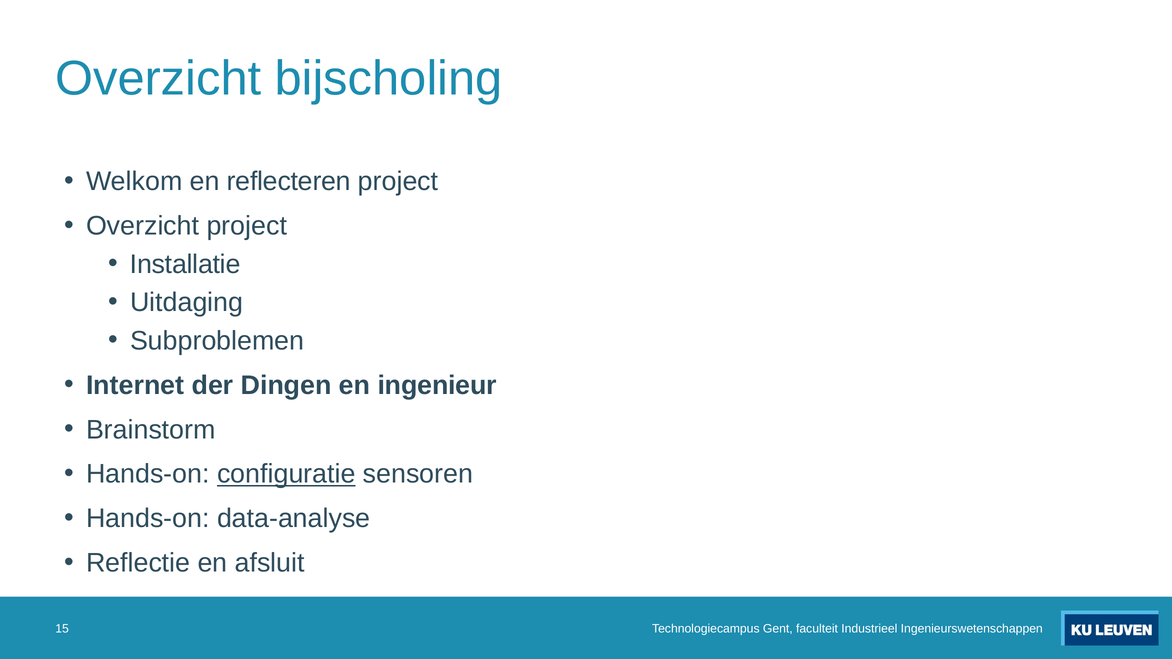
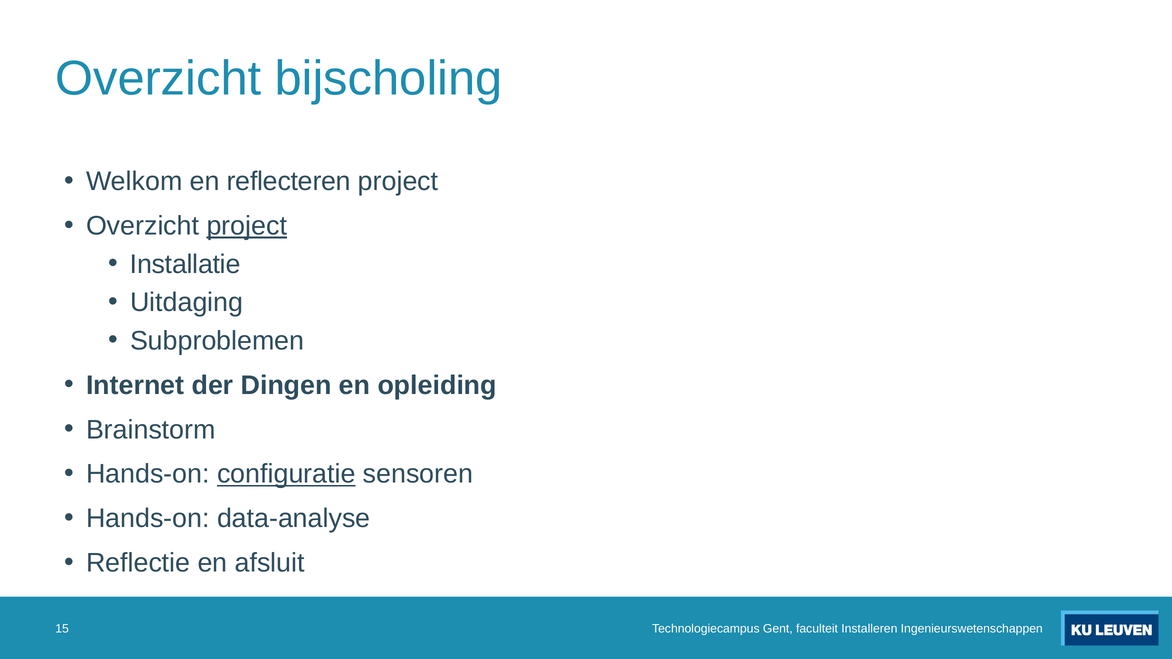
project underline: none -> present (247, 226)
ingenieur: ingenieur -> opleiding (437, 385)
Industrieel: Industrieel -> Installeren (869, 629)
